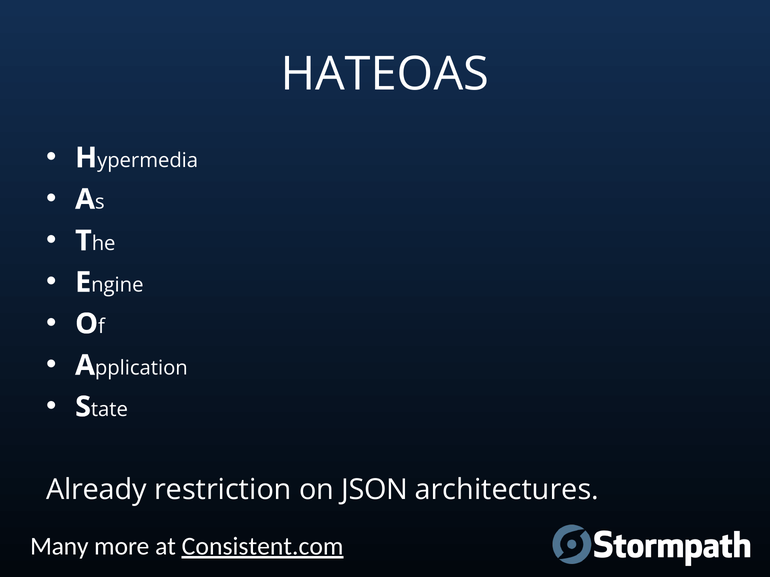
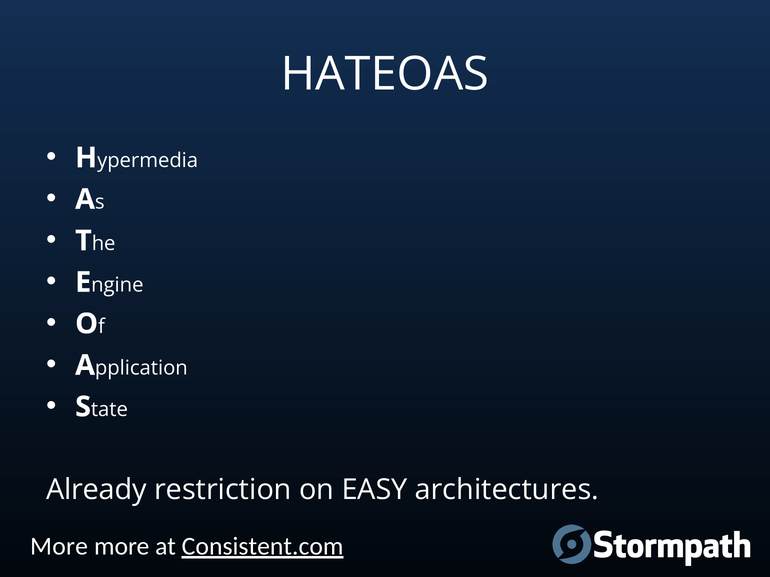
JSON: JSON -> EASY (374, 490)
Many: Many -> More (59, 547)
